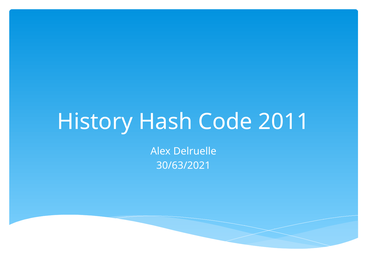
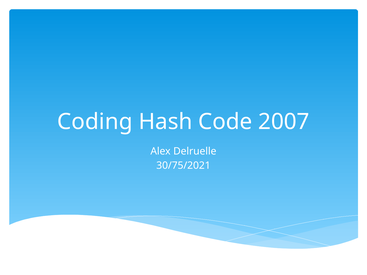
History: History -> Coding (95, 122)
2011: 2011 -> 2007 (284, 122)
30/63/2021: 30/63/2021 -> 30/75/2021 (183, 166)
